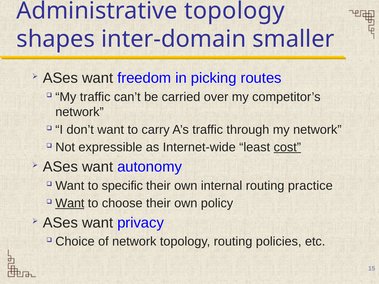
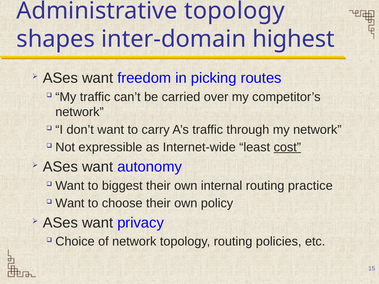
smaller: smaller -> highest (293, 39)
specific: specific -> biggest (122, 186)
Want underline: present -> none (70, 203)
